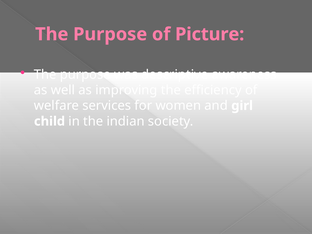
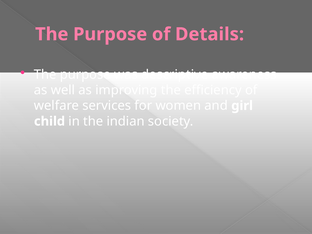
Picture: Picture -> Details (210, 34)
